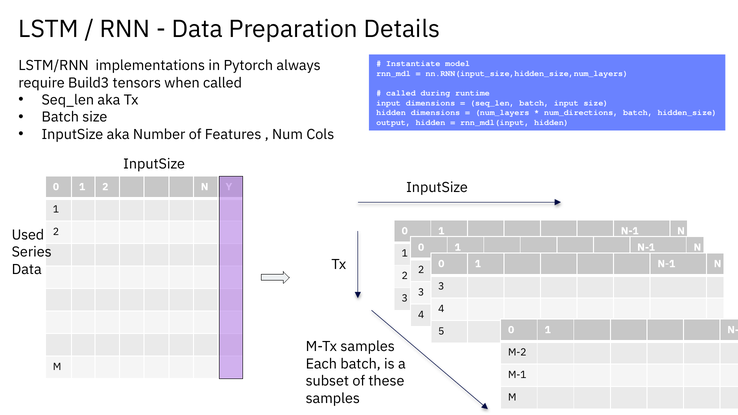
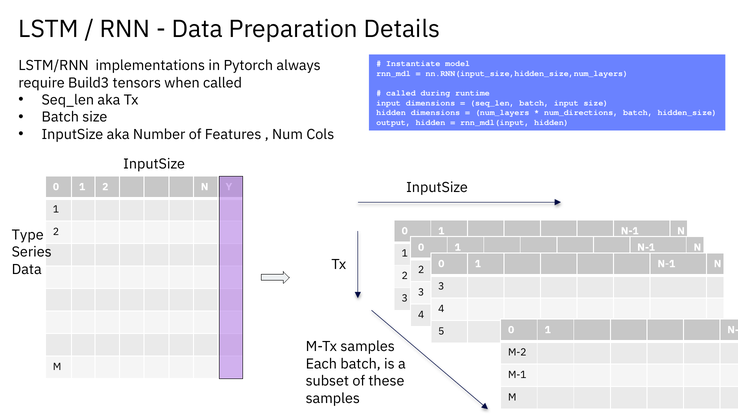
Used: Used -> Type (28, 235)
